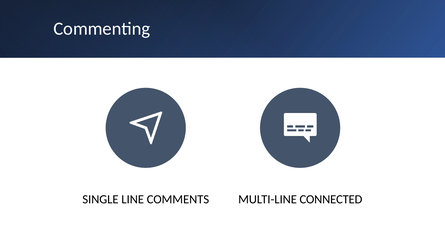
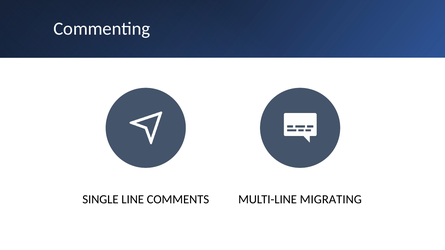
CONNECTED: CONNECTED -> MIGRATING (331, 200)
